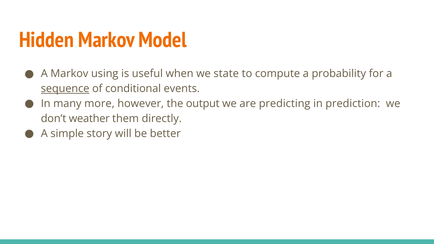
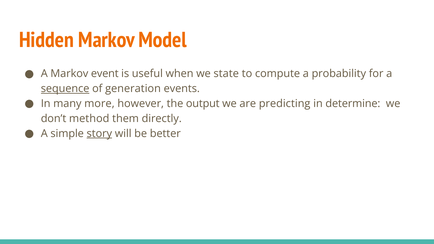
using: using -> event (105, 74)
conditional: conditional -> generation (133, 89)
prediction: prediction -> determine (353, 104)
weather: weather -> method (89, 119)
story underline: none -> present (99, 134)
